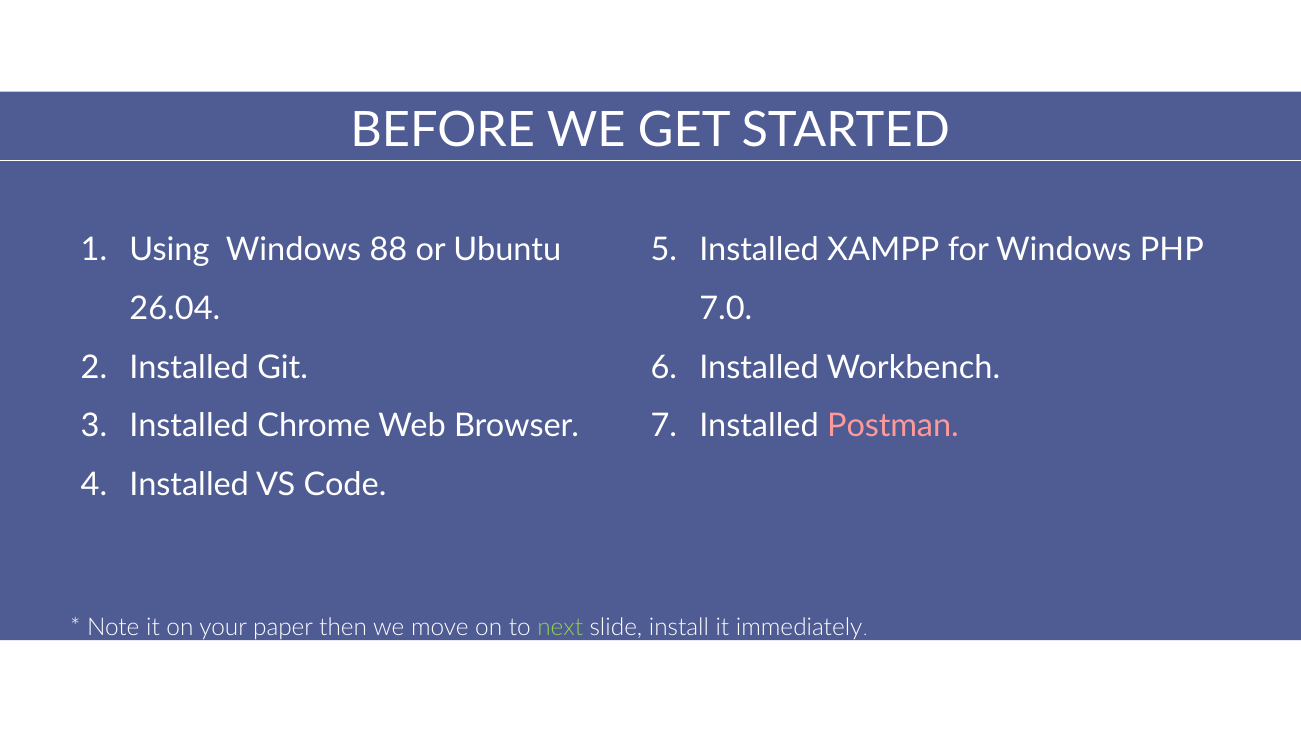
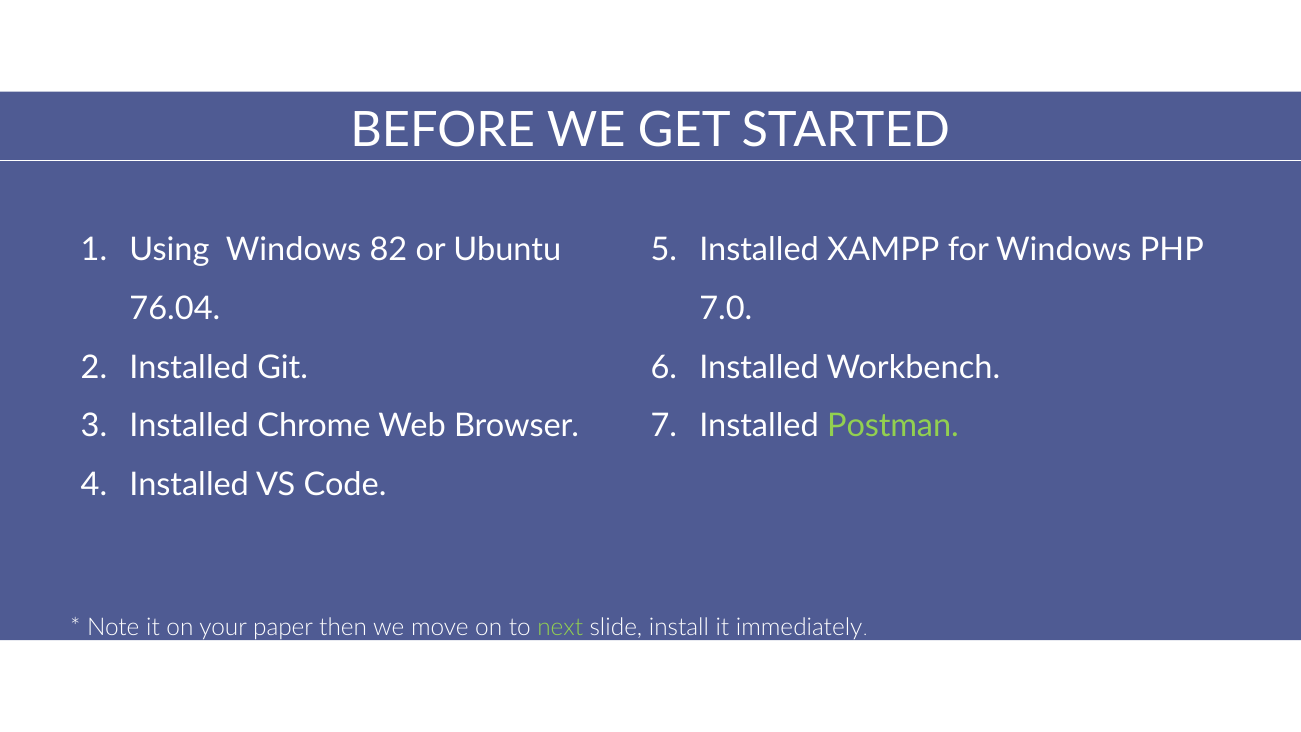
88: 88 -> 82 (388, 250)
26.04: 26.04 -> 76.04 (175, 309)
Postman colour: pink -> light green (893, 426)
